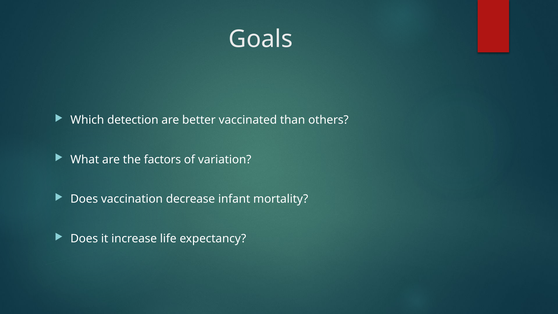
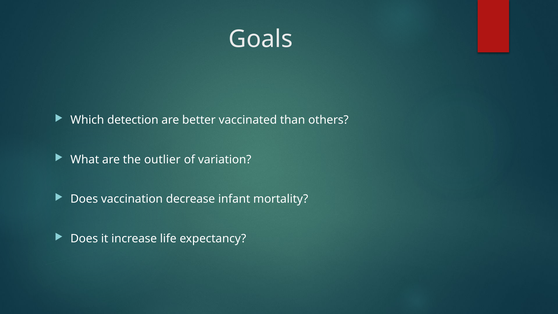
factors: factors -> outlier (162, 160)
